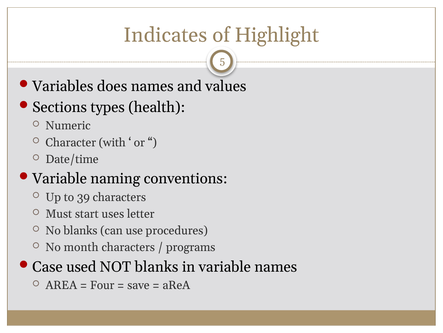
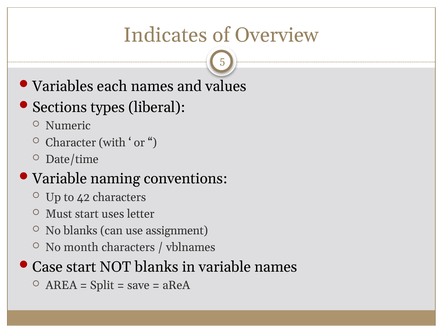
Highlight: Highlight -> Overview (277, 35)
does: does -> each (112, 86)
health: health -> liberal (157, 107)
39: 39 -> 42 (83, 197)
procedures: procedures -> assignment (177, 230)
programs: programs -> vblnames (191, 247)
Case used: used -> start (81, 266)
Four: Four -> Split (102, 285)
